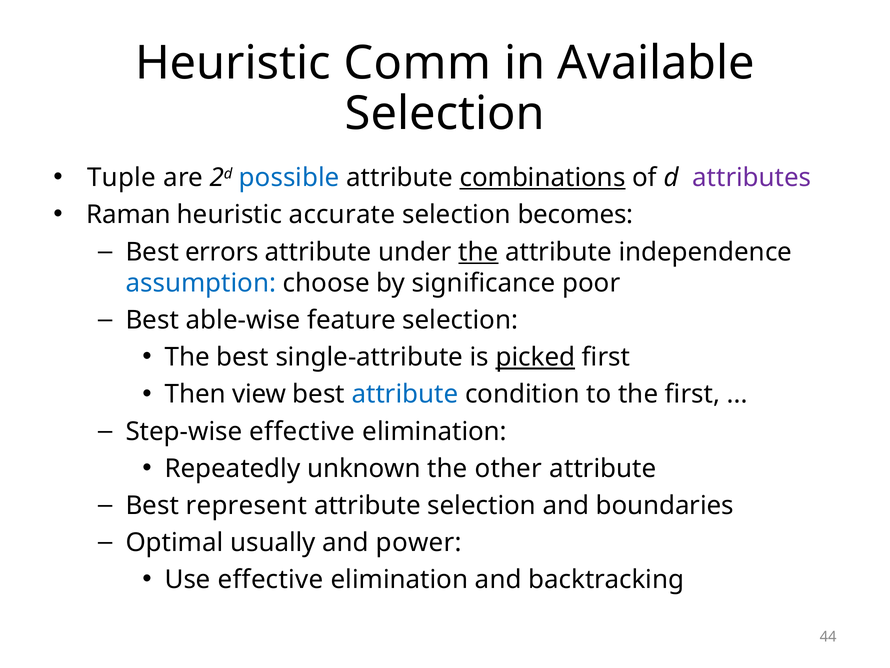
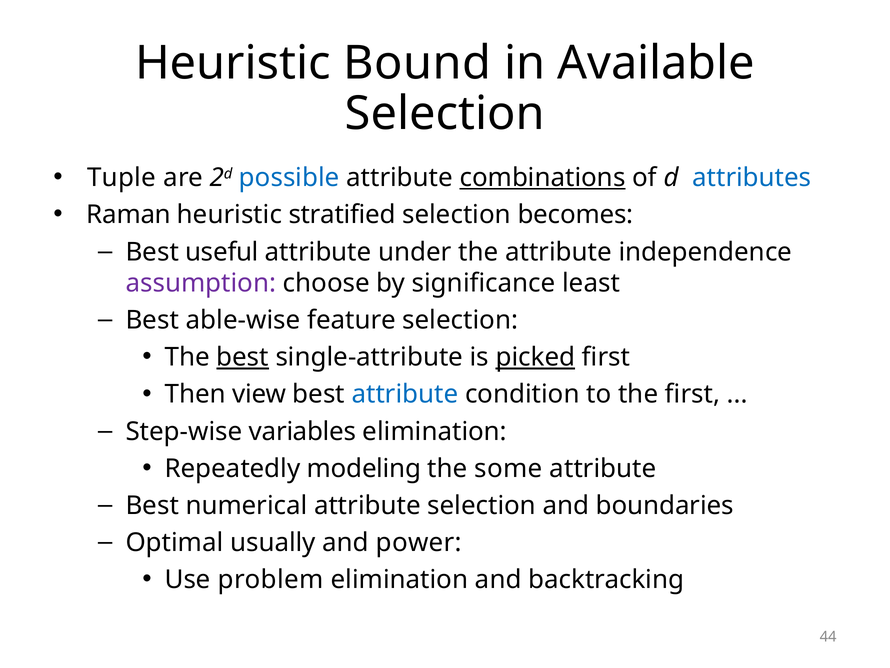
Comm: Comm -> Bound (417, 63)
attributes colour: purple -> blue (752, 178)
accurate: accurate -> stratified (342, 215)
errors: errors -> useful (222, 252)
the underline: present -> none (478, 252)
assumption colour: blue -> purple (201, 283)
poor: poor -> least (591, 283)
best underline: none -> present (243, 357)
Step-wise effective: effective -> variables (303, 431)
unknown: unknown -> modeling (364, 468)
other: other -> some (508, 468)
represent: represent -> numerical (247, 505)
Use effective: effective -> problem (271, 579)
